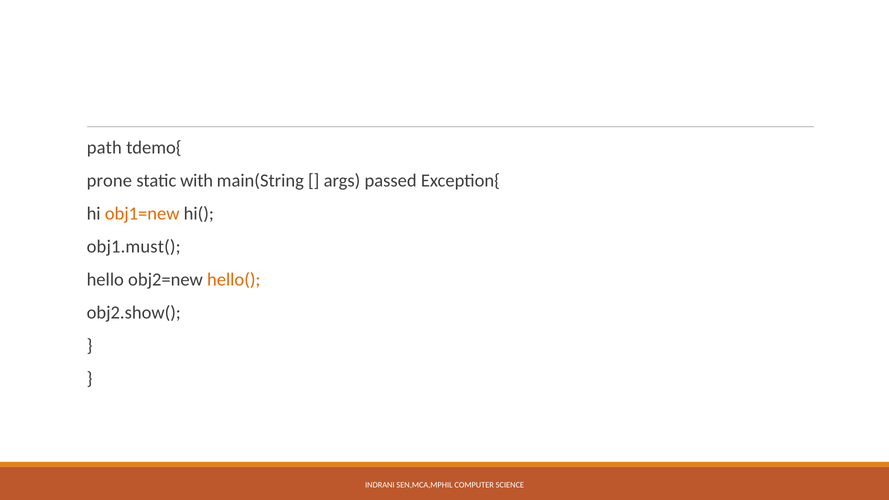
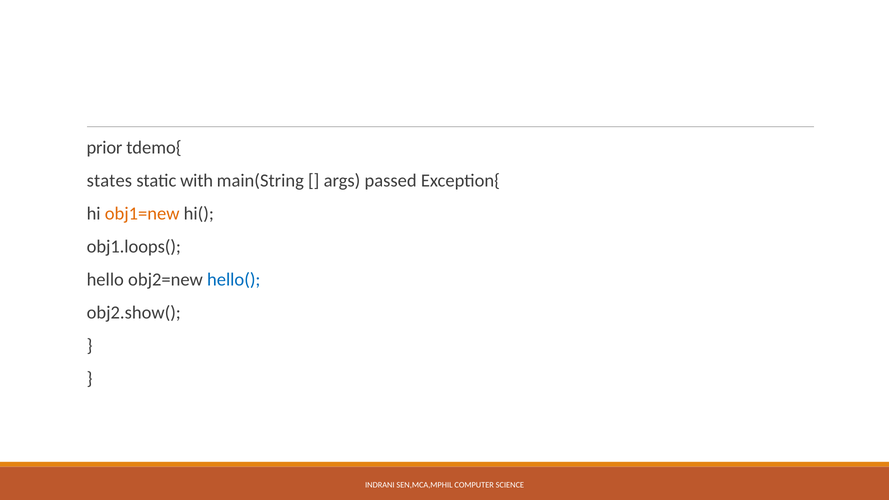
path: path -> prior (104, 148)
prone: prone -> states (109, 181)
obj1.must(: obj1.must( -> obj1.loops( (134, 247)
hello( colour: orange -> blue (234, 280)
